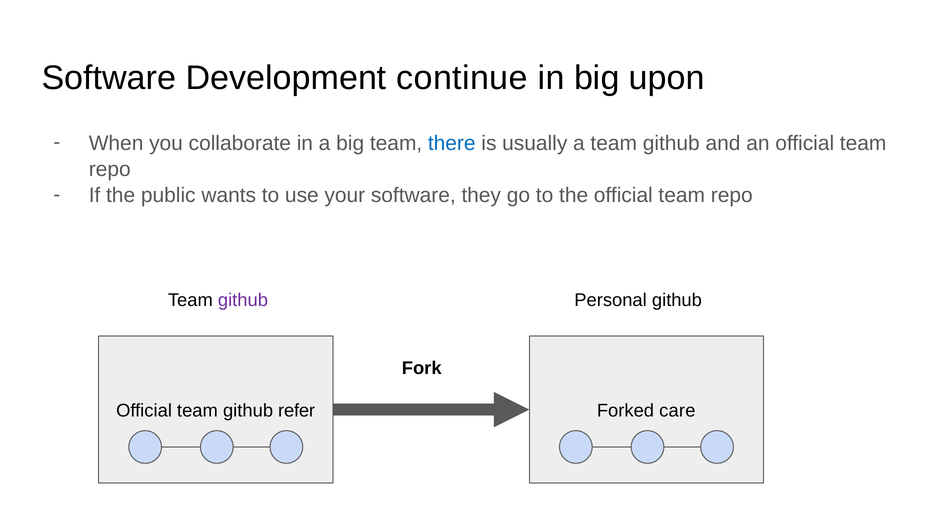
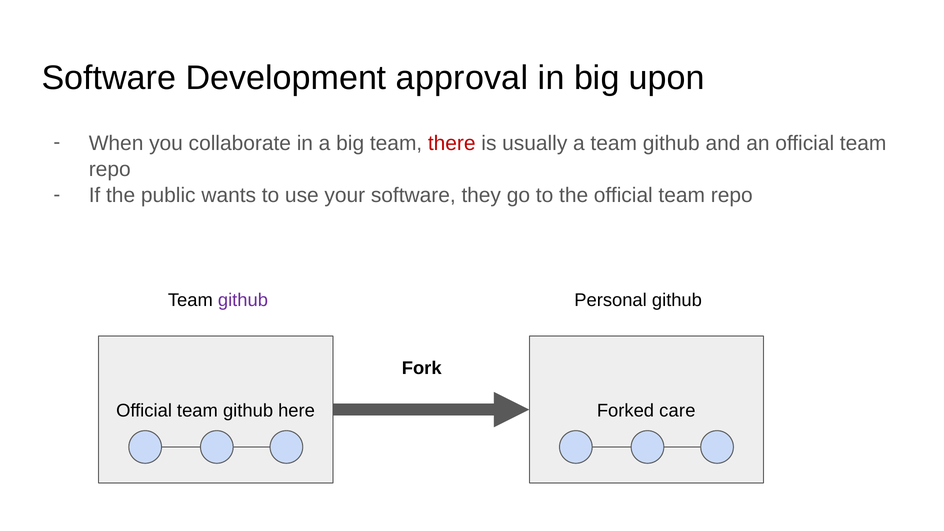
continue: continue -> approval (462, 78)
there colour: blue -> red (452, 143)
refer: refer -> here (297, 411)
